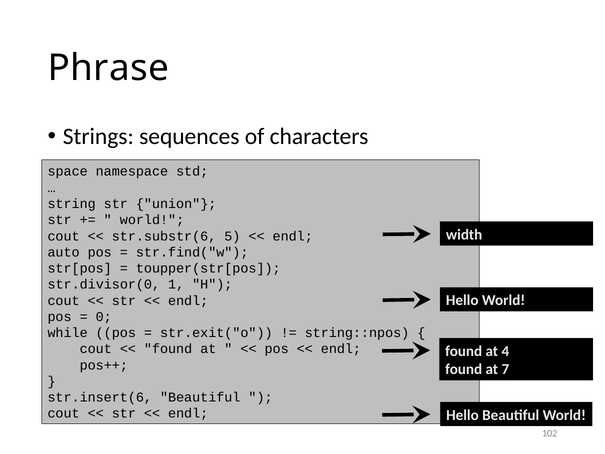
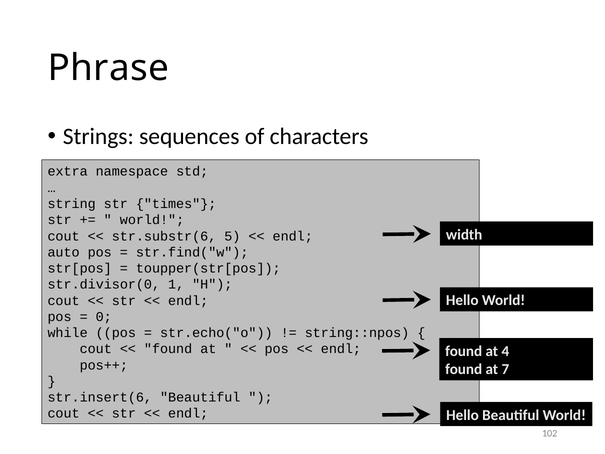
space: space -> extra (68, 171)
union: union -> times (176, 204)
str.exit("o: str.exit("o -> str.echo("o (216, 333)
